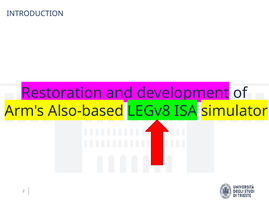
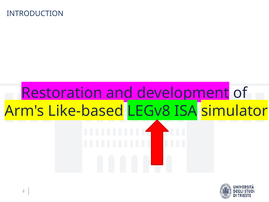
Also-based: Also-based -> Like-based (86, 111)
